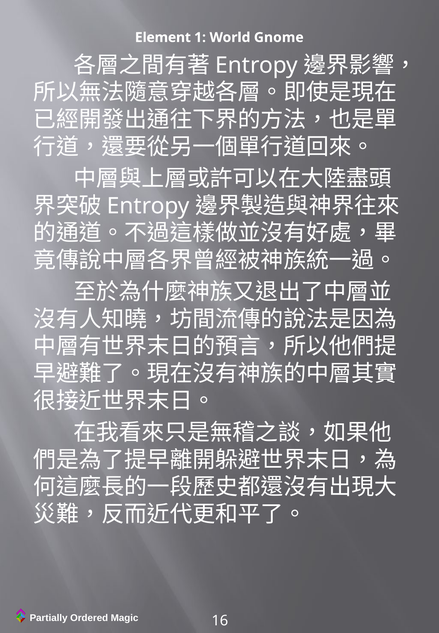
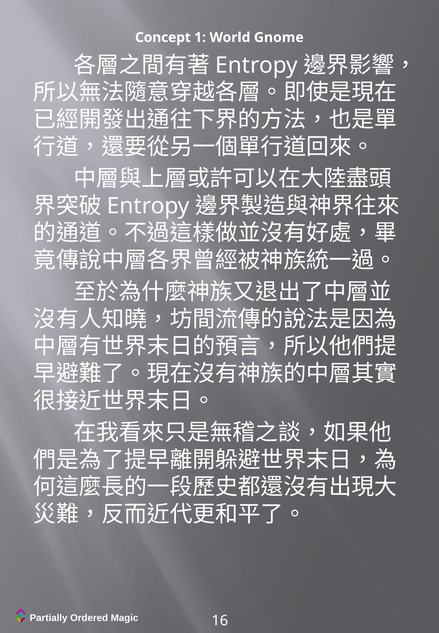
Element: Element -> Concept (163, 38)
